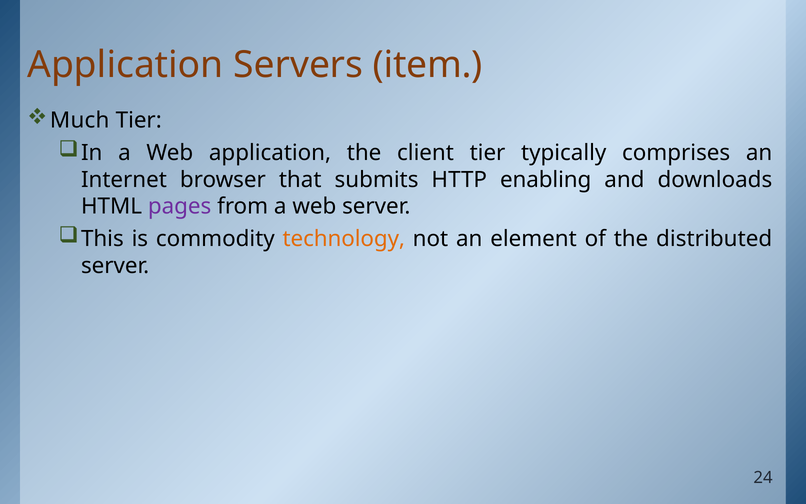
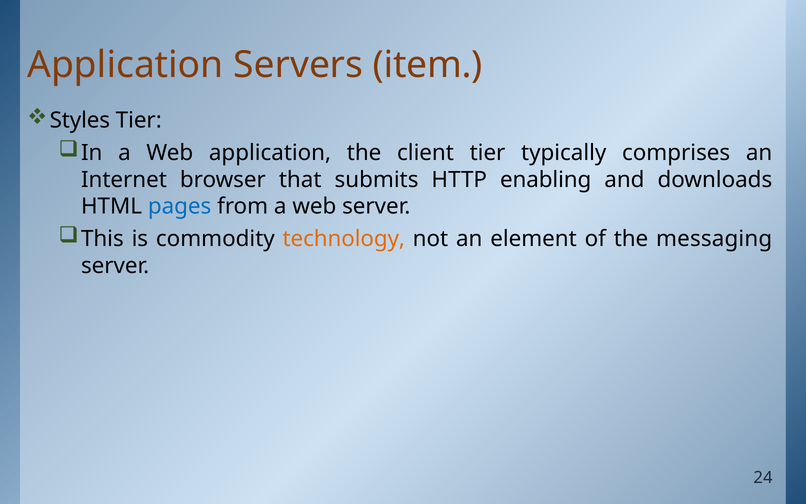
Much: Much -> Styles (80, 120)
pages colour: purple -> blue (180, 206)
distributed: distributed -> messaging (714, 239)
